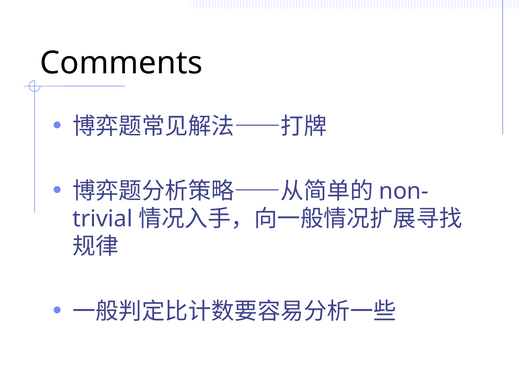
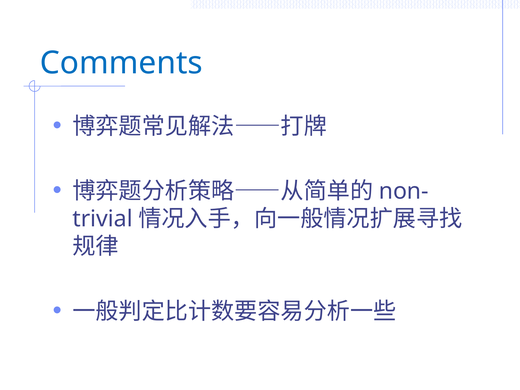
Comments colour: black -> blue (121, 63)
